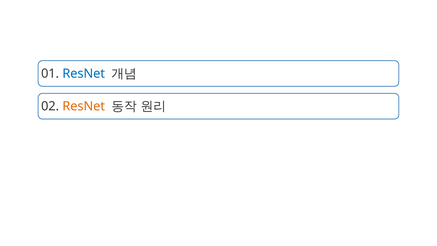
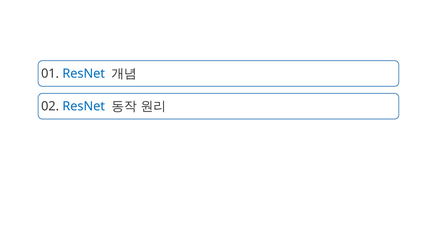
ResNet colour: orange -> blue (84, 106)
